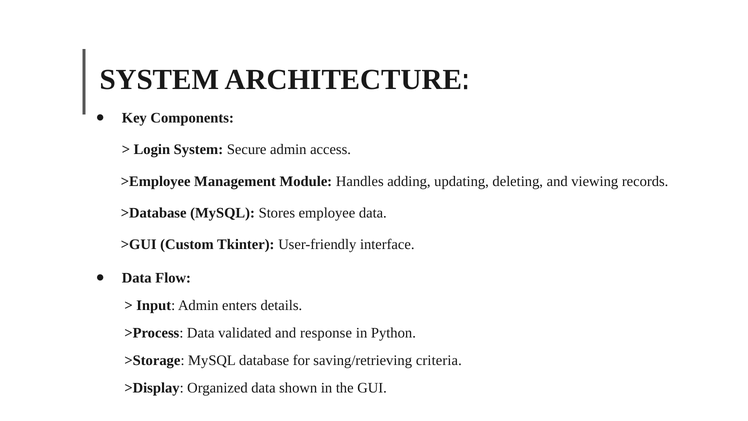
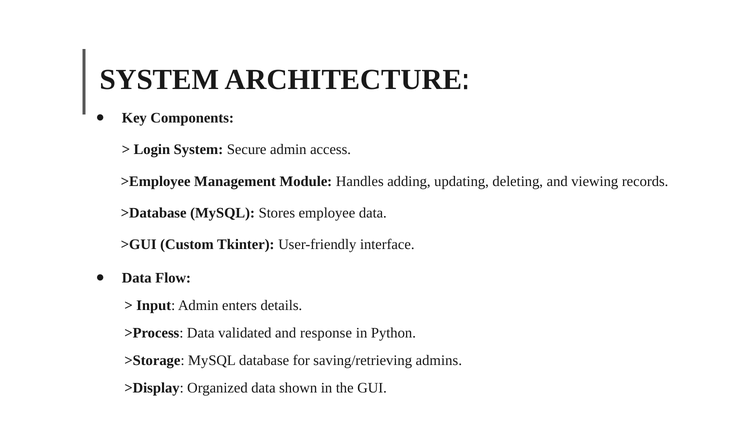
criteria: criteria -> admins (439, 360)
